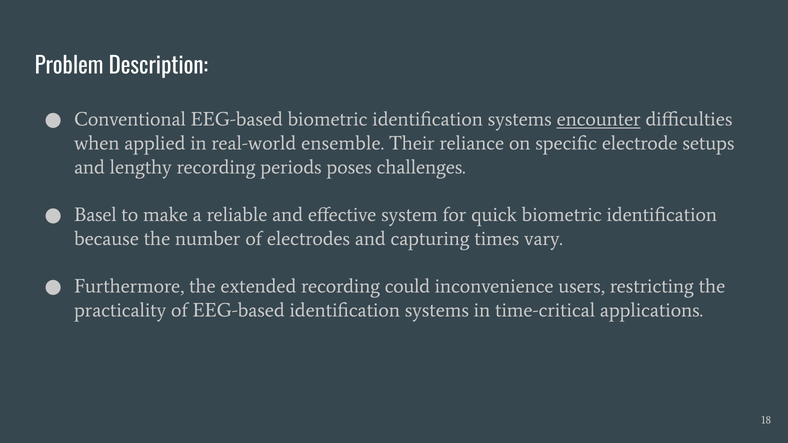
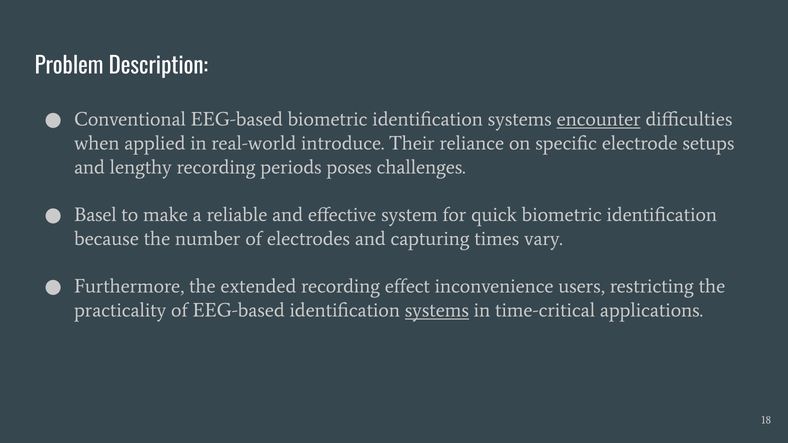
ensemble: ensemble -> introduce (343, 143)
could: could -> effect (407, 287)
systems underline: none -> present (437, 311)
